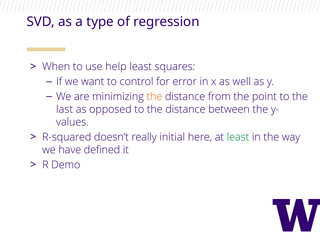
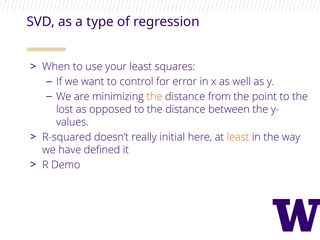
help: help -> your (116, 67)
last: last -> lost (65, 109)
least colour: green -> orange (238, 137)
